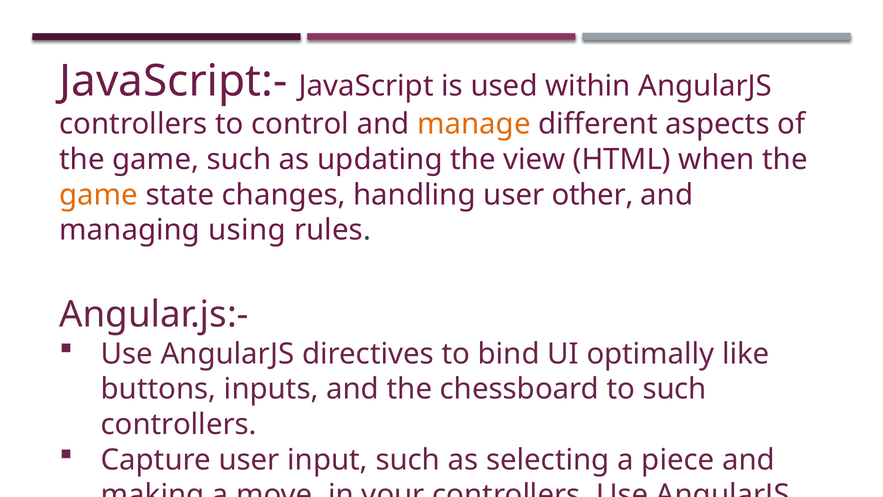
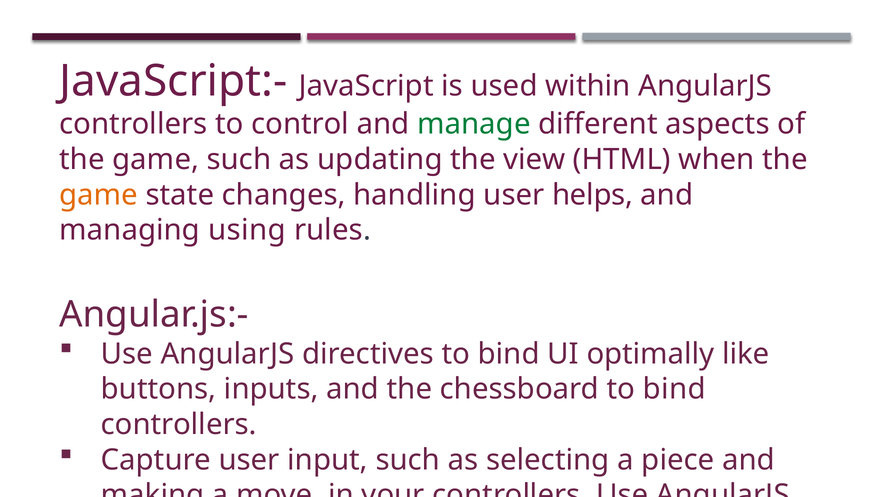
manage colour: orange -> green (474, 124)
other: other -> helps (593, 195)
chessboard to such: such -> bind (674, 389)
